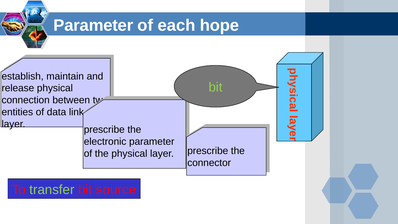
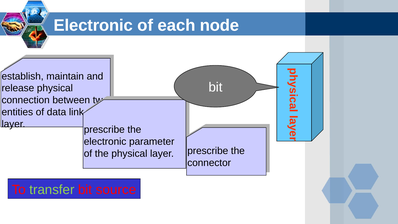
Parameter: Parameter -> Electronic (93, 25)
hope: hope -> node (219, 25)
bit colour: light green -> white (216, 87)
